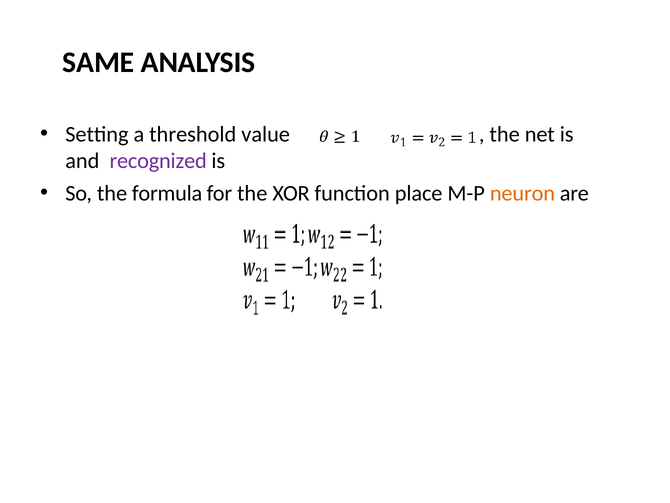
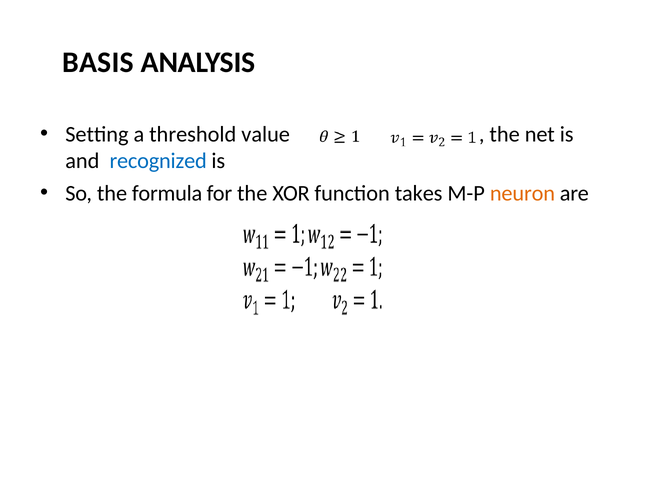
SAME: SAME -> BASIS (98, 62)
recognized colour: purple -> blue (158, 161)
place: place -> takes (419, 193)
